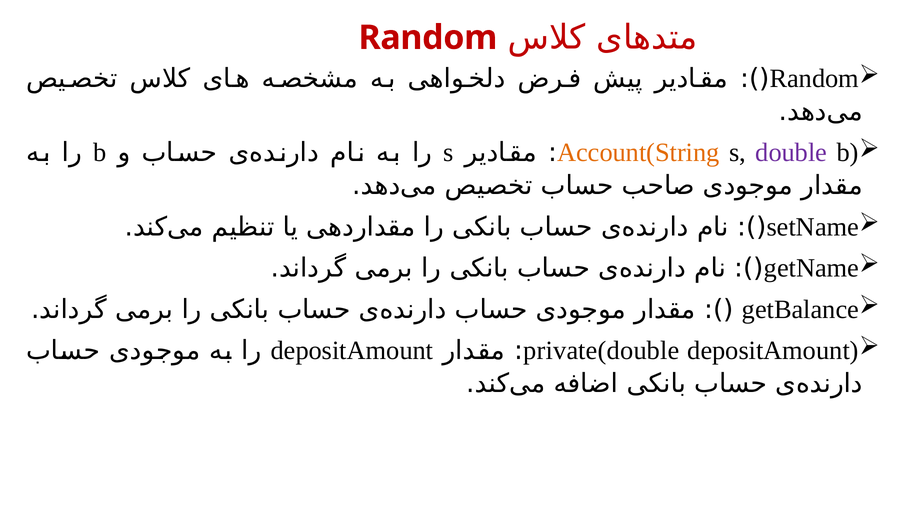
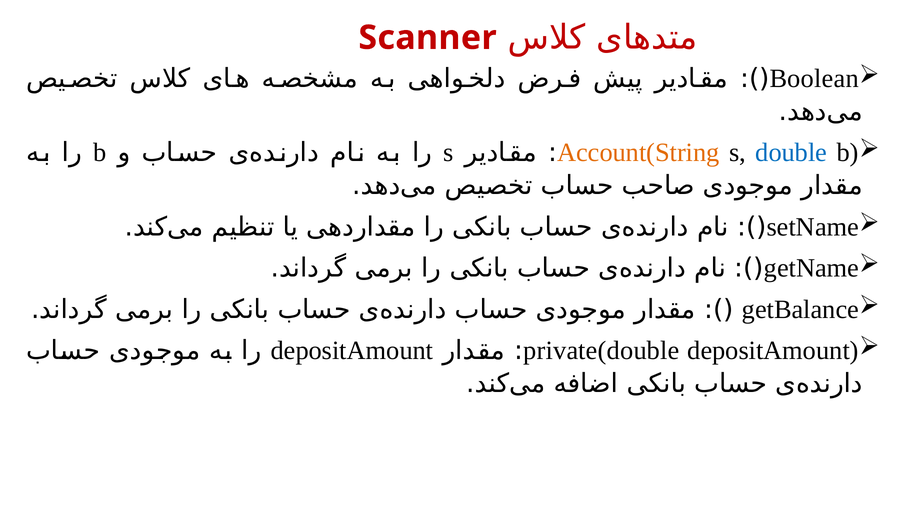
Random: Random -> Scanner (428, 38)
Random: Random -> Boolean (814, 79)
double colour: purple -> blue (791, 153)
